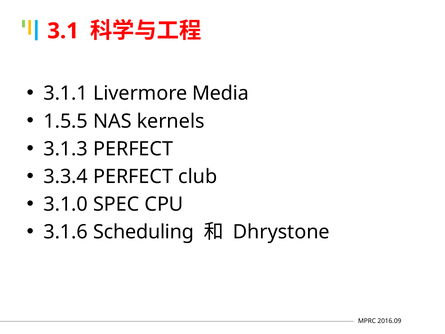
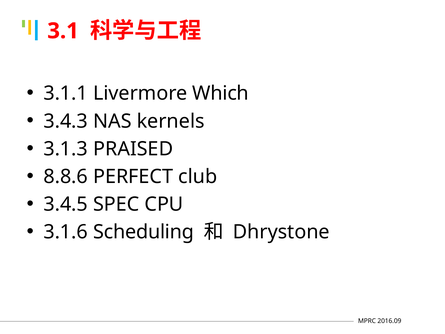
Media: Media -> Which (221, 93)
1.5.5: 1.5.5 -> 3.4.3 (66, 121)
3.1.3 PERFECT: PERFECT -> PRAISED (133, 149)
3.3.4: 3.3.4 -> 8.8.6 (66, 176)
3.1.0: 3.1.0 -> 3.4.5 (66, 204)
